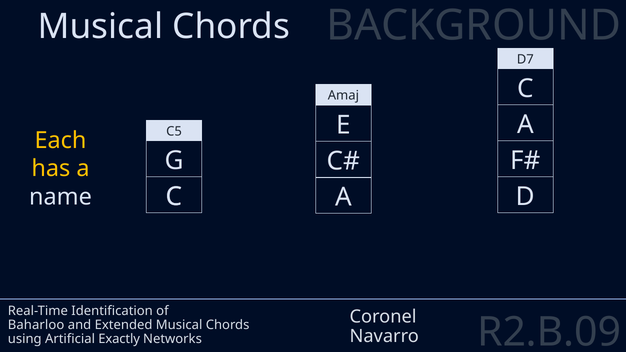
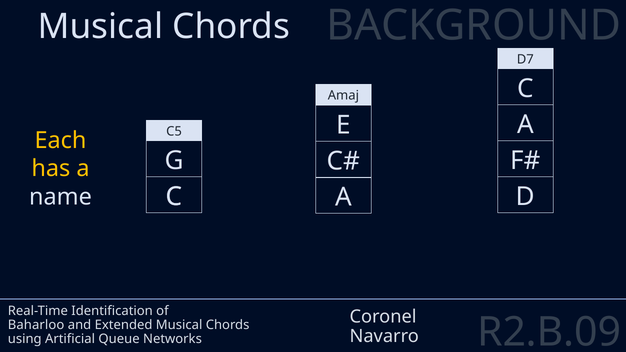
Exactly: Exactly -> Queue (119, 339)
